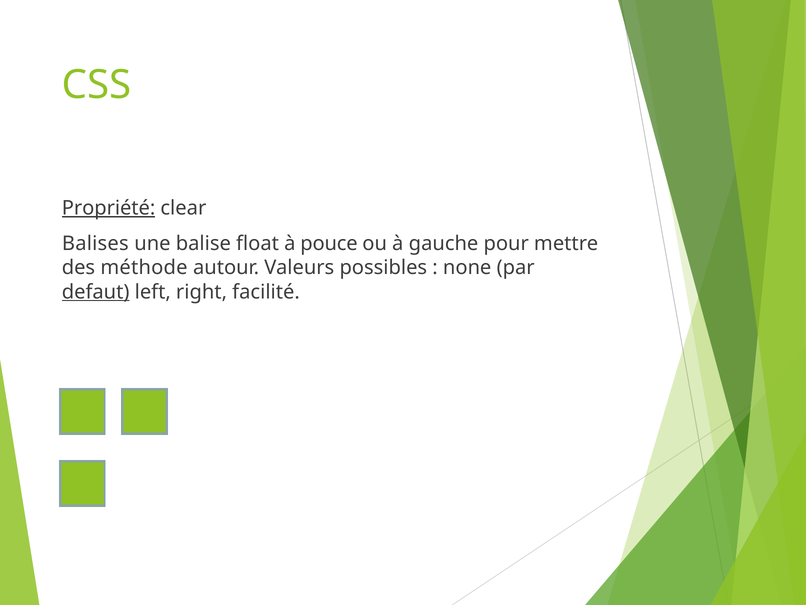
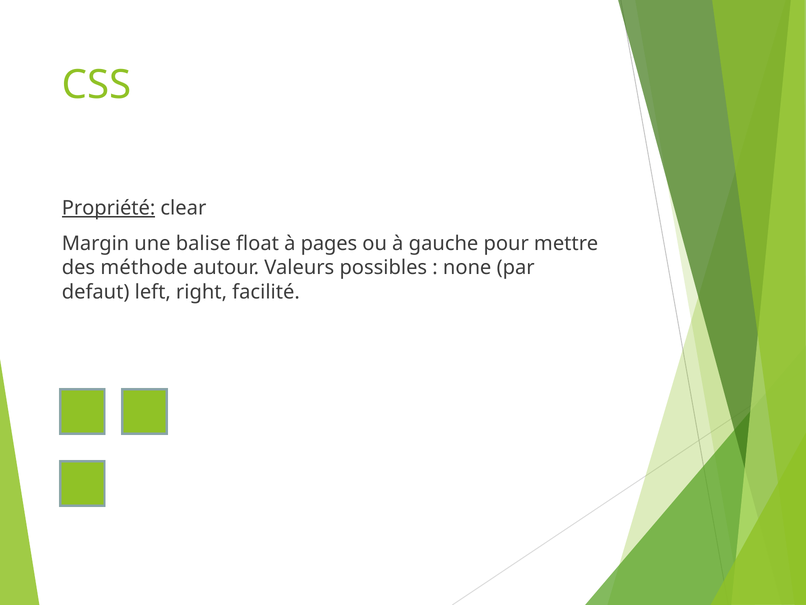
Balises: Balises -> Margin (95, 243)
pouce: pouce -> pages (329, 243)
defaut underline: present -> none (96, 292)
